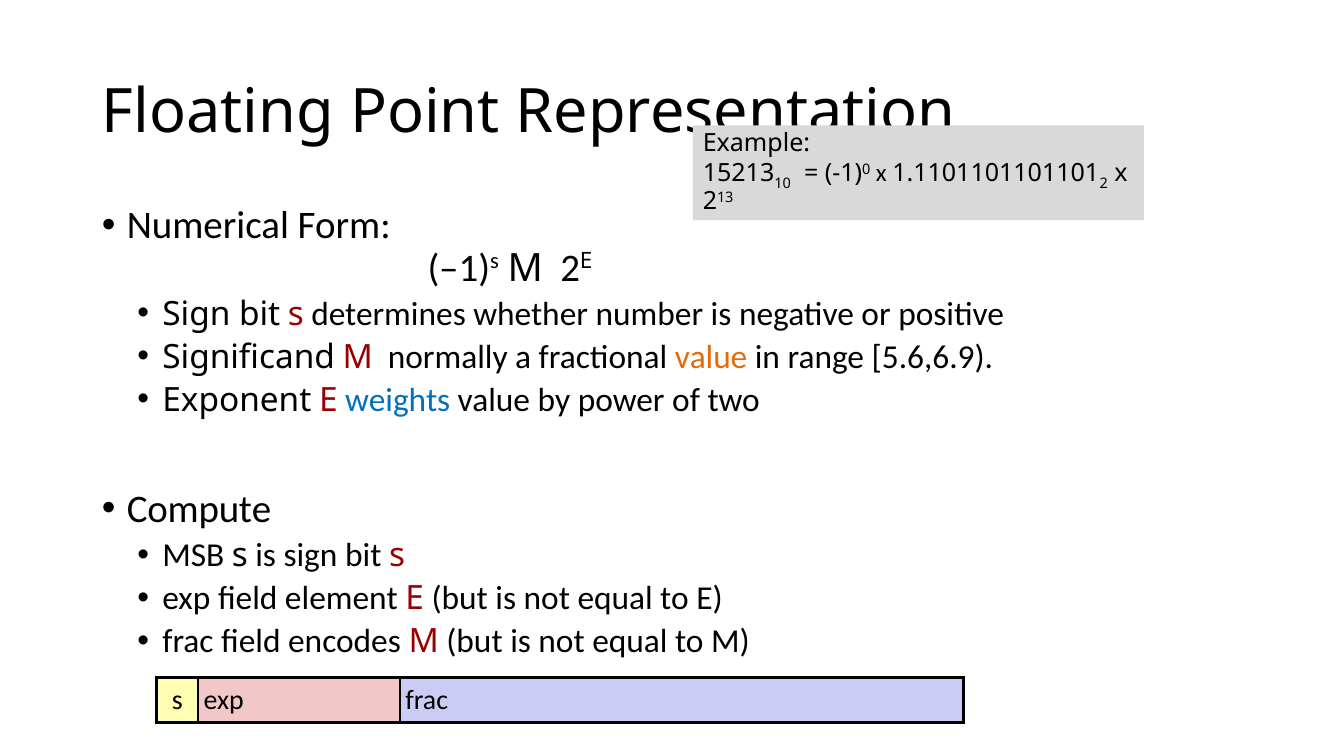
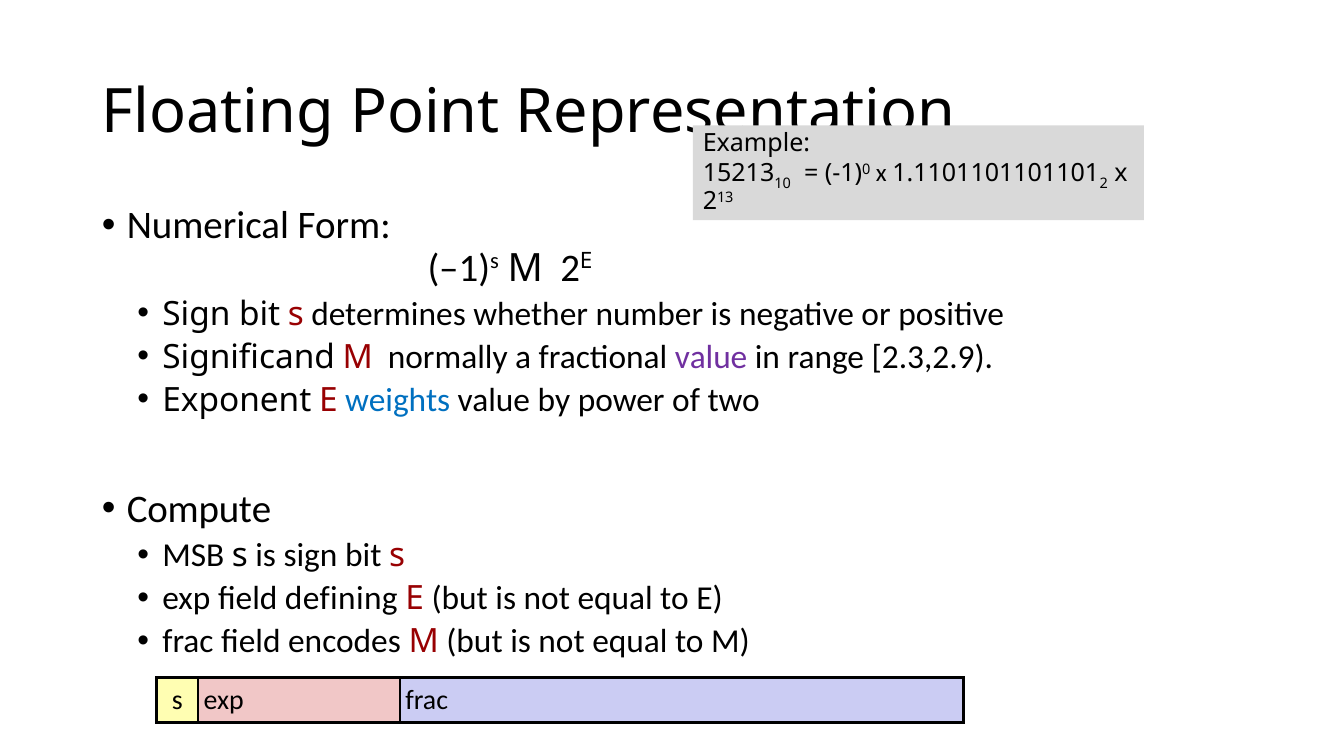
value colour: orange -> purple (711, 357)
5.6,6.9: 5.6,6.9 -> 2.3,2.9 (932, 357)
element: element -> defining (341, 598)
